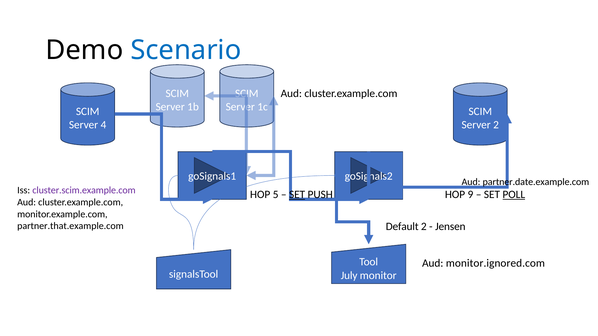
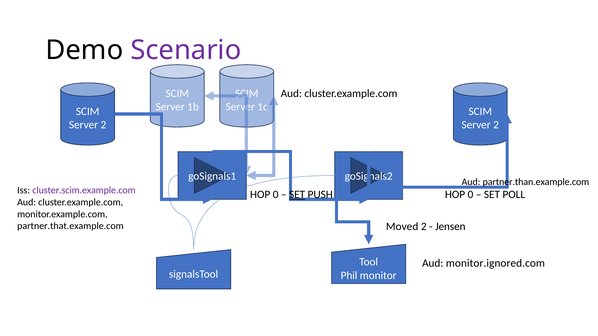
Scenario colour: blue -> purple (186, 50)
4: 4 -> 2 (103, 125)
partner.date.example.com: partner.date.example.com -> partner.than.example.com (536, 182)
5: 5 -> 0 (276, 195)
PUSH HOP 9: 9 -> 0 (470, 195)
POLL underline: present -> none (514, 195)
Default: Default -> Moved (402, 227)
July: July -> Phil (349, 276)
